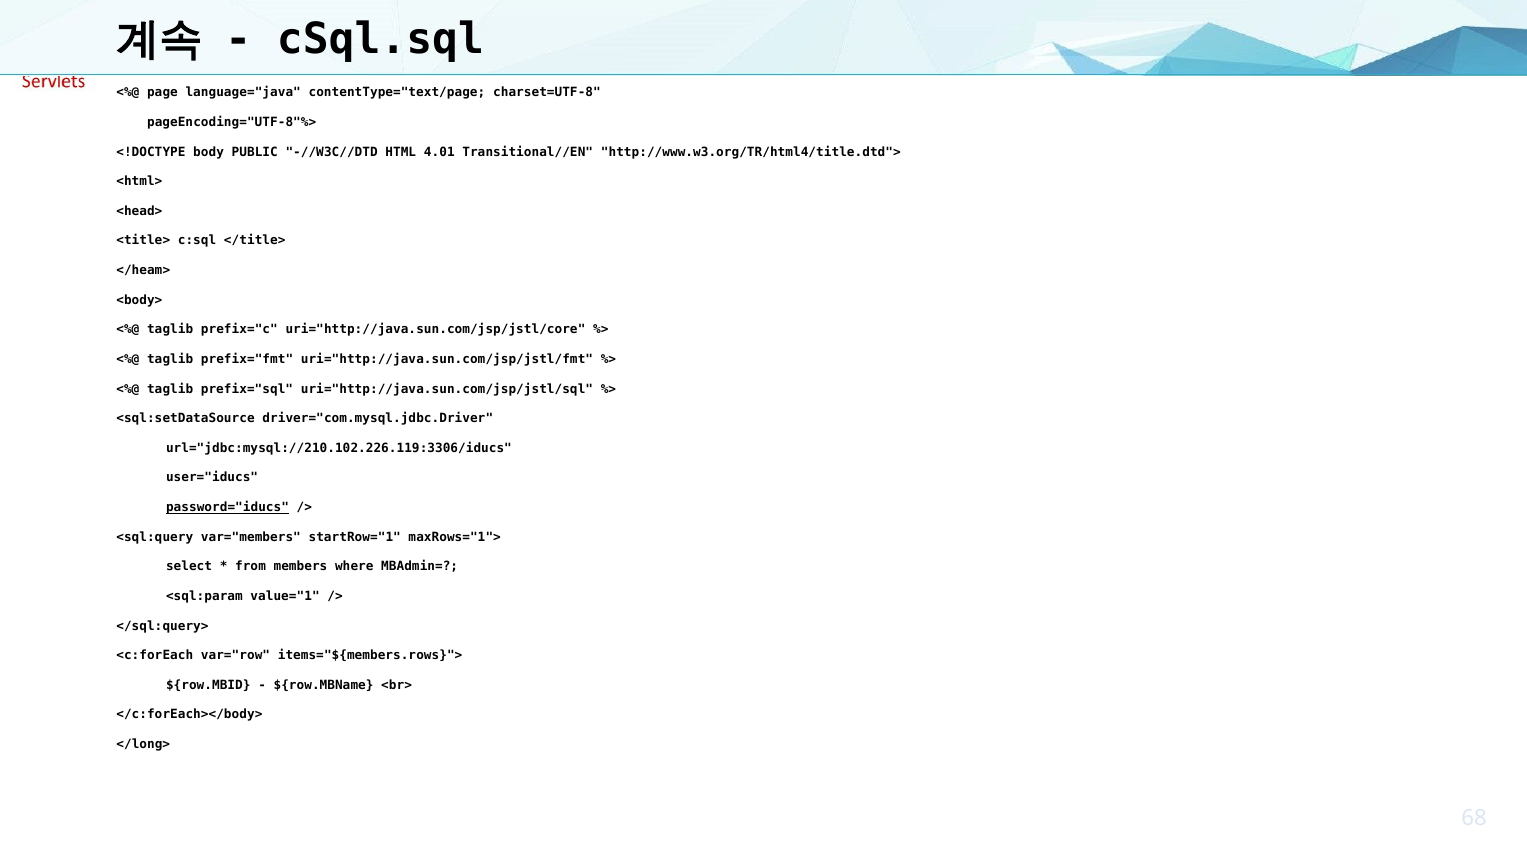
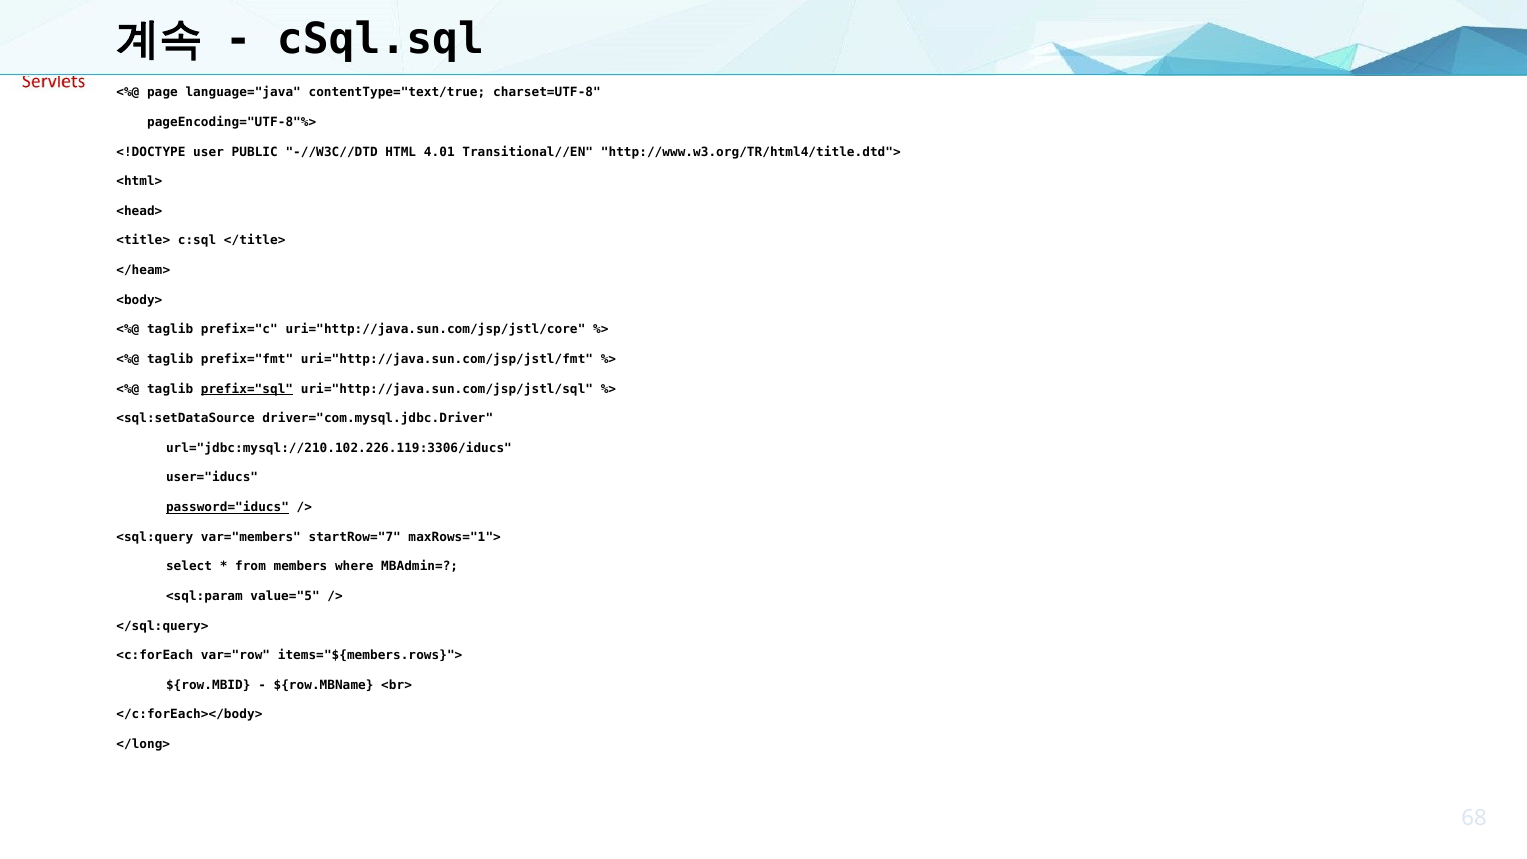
contentType="text/page: contentType="text/page -> contentType="text/true (397, 93)
body: body -> user (209, 152)
prefix="sql underline: none -> present (247, 389)
startRow="1: startRow="1 -> startRow="7 (355, 537)
value="1: value="1 -> value="5 (285, 596)
